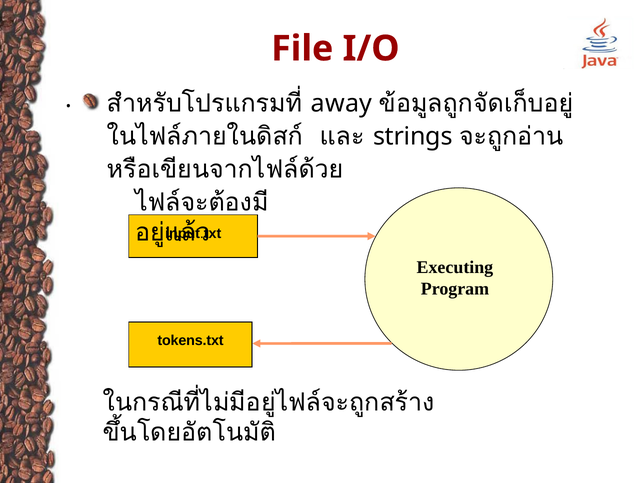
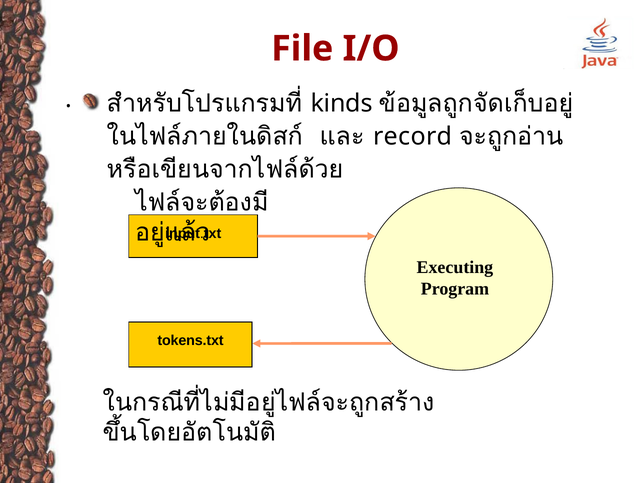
away: away -> kinds (342, 104)
strings: strings -> record (413, 137)
